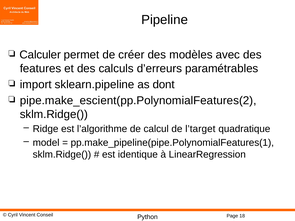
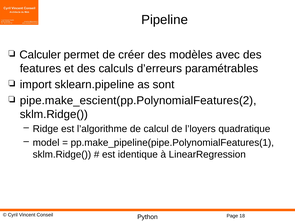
dont: dont -> sont (164, 85)
l’target: l’target -> l’loyers (200, 129)
